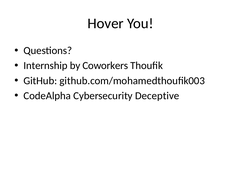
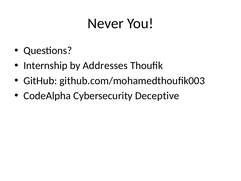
Hover: Hover -> Never (106, 23)
Coworkers: Coworkers -> Addresses (105, 66)
